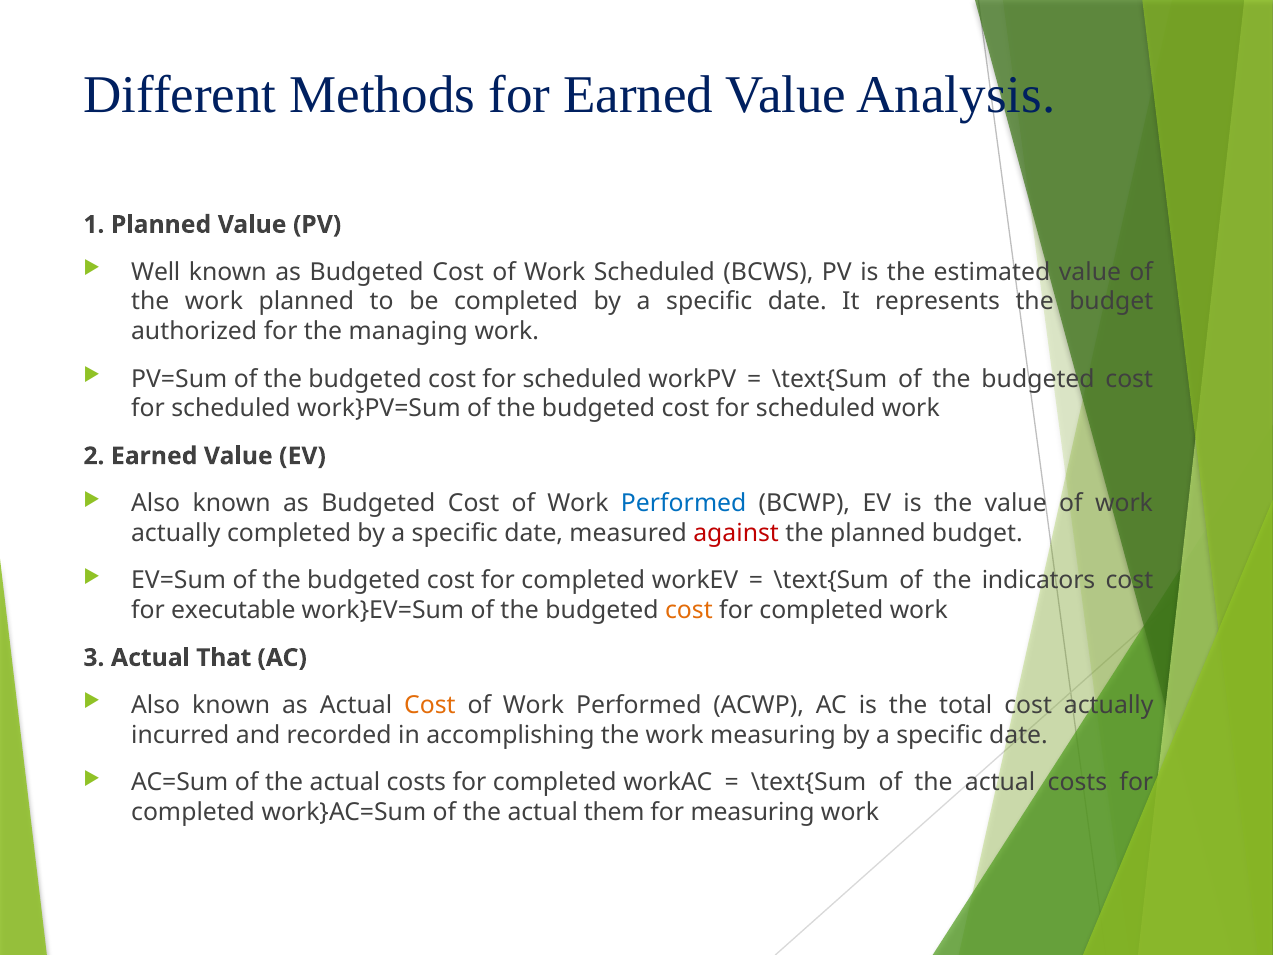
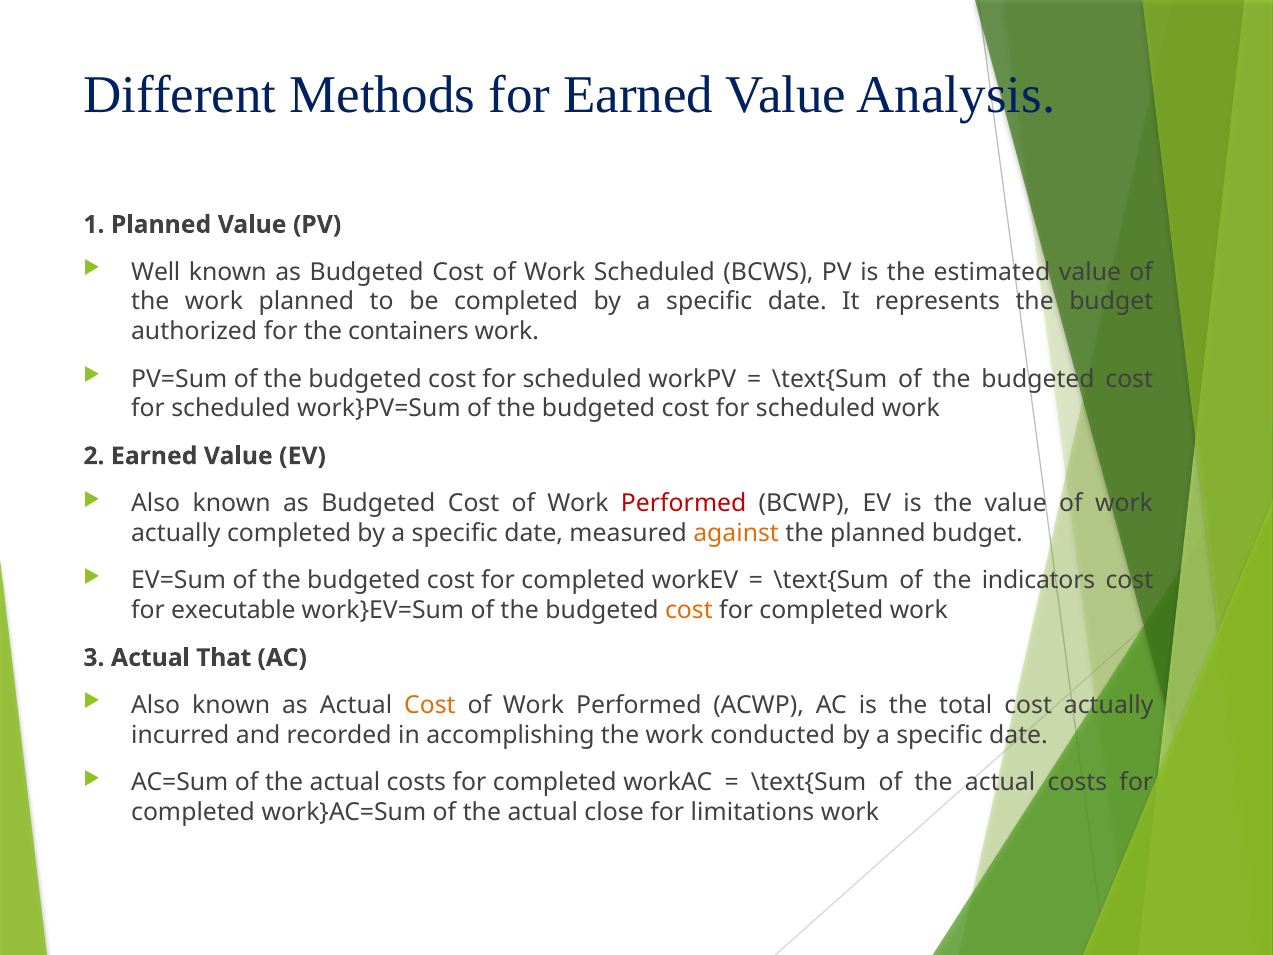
managing: managing -> containers (408, 331)
Performed colour: blue -> red (684, 503)
against colour: red -> orange (736, 533)
work measuring: measuring -> conducted (773, 735)
them: them -> close (614, 812)
for measuring: measuring -> limitations (752, 812)
